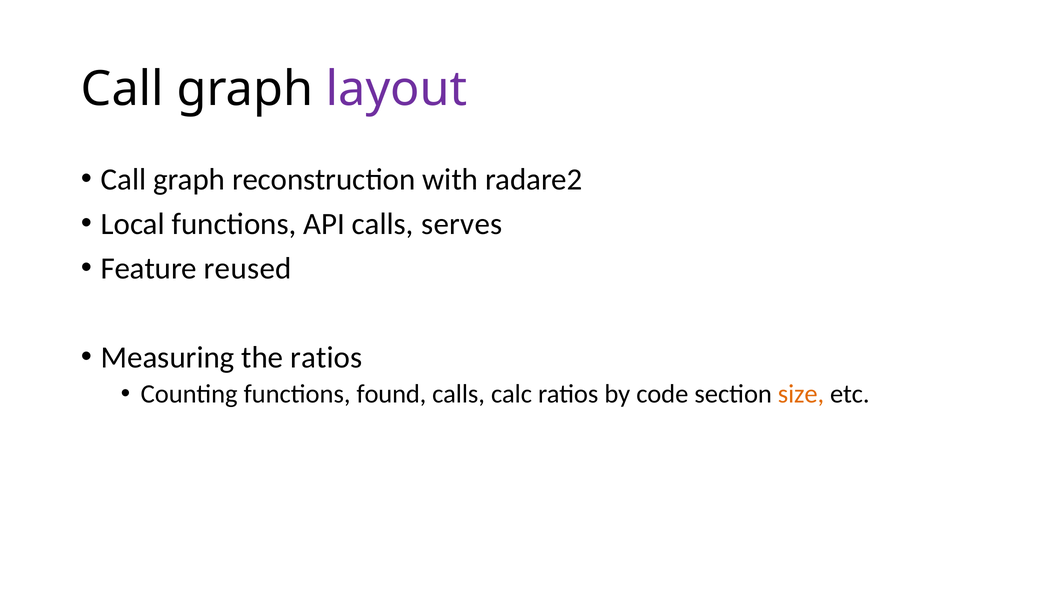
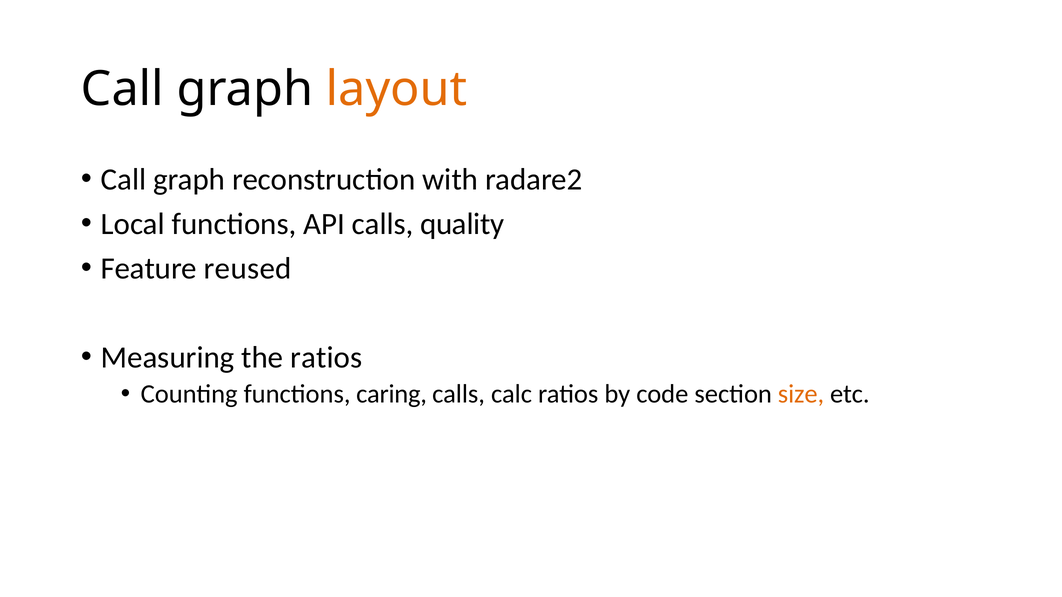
layout colour: purple -> orange (397, 89)
serves: serves -> quality (462, 224)
found: found -> caring (392, 394)
